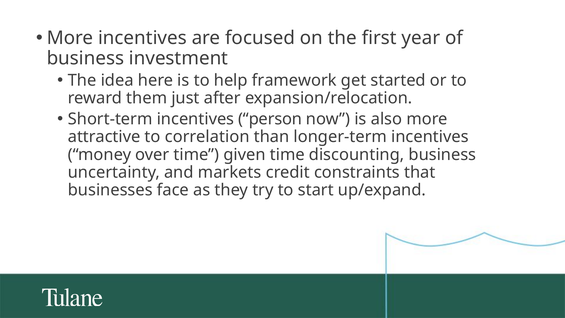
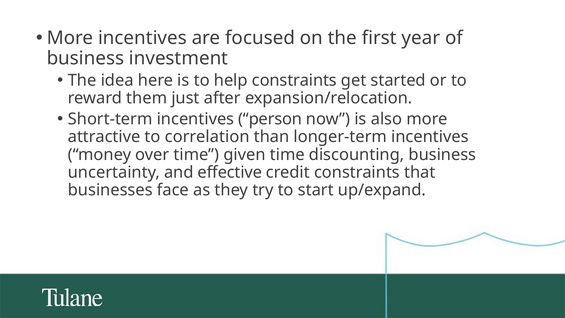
help framework: framework -> constraints (294, 80)
markets: markets -> effective (230, 172)
